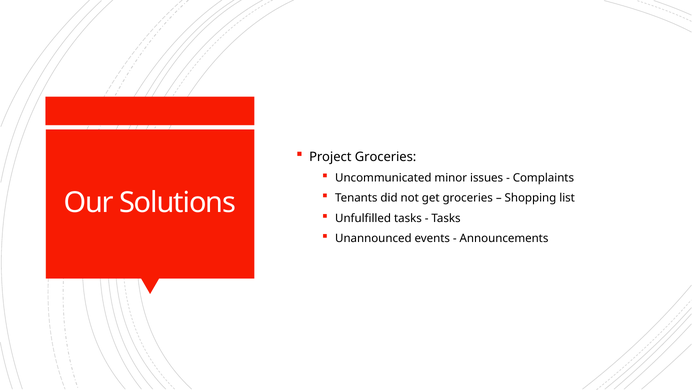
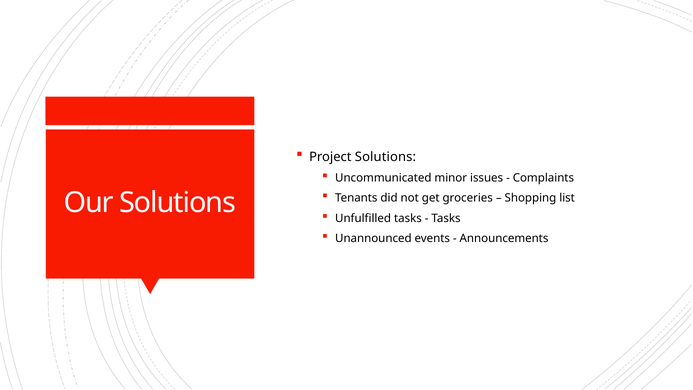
Project Groceries: Groceries -> Solutions (385, 157)
